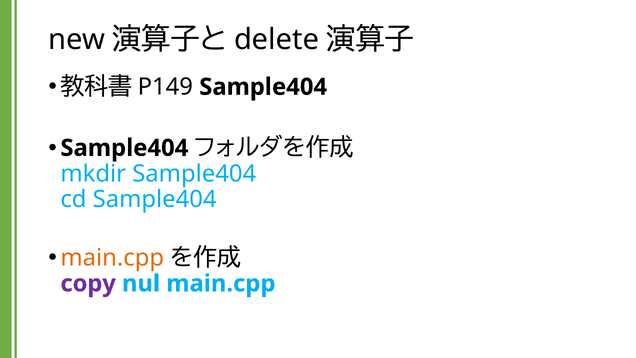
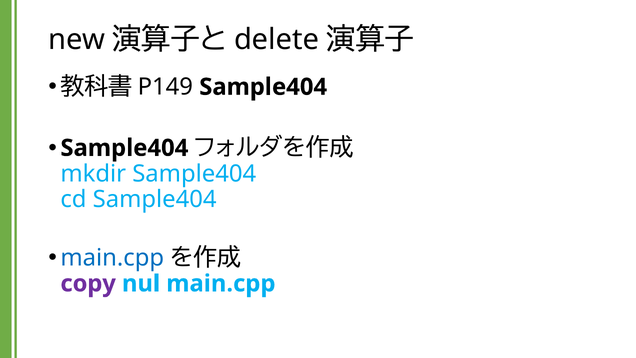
main.cpp colour: orange -> blue (112, 258)
